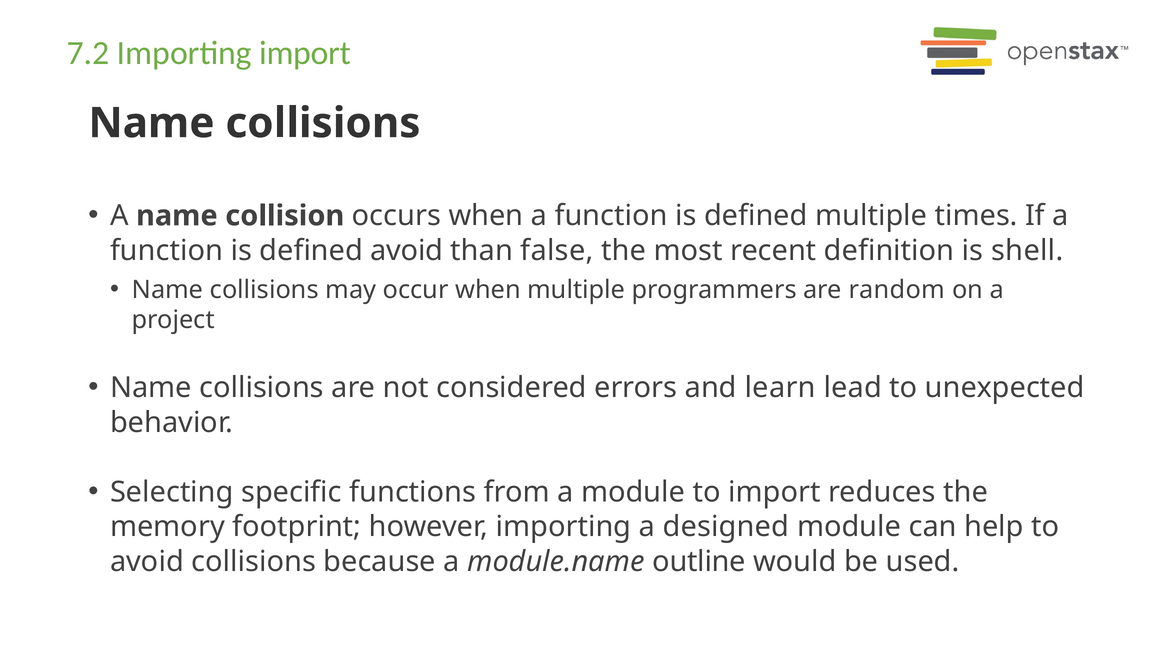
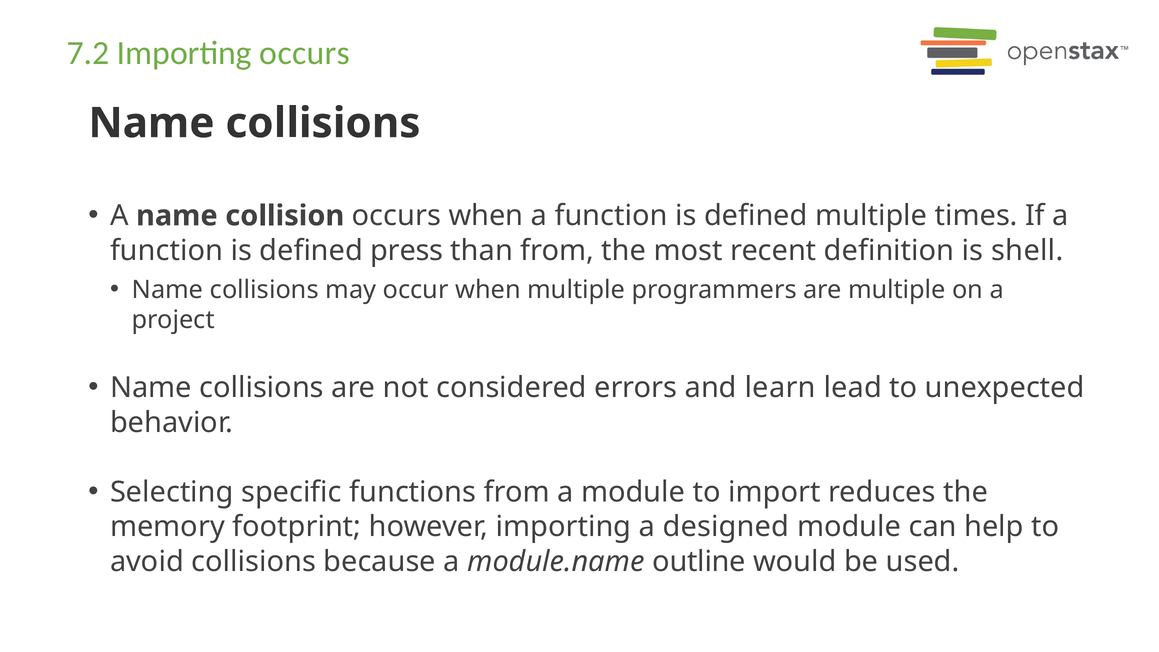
Importing import: import -> occurs (305, 53)
defined avoid: avoid -> press (407, 251)
than false: false -> from (557, 251)
are random: random -> multiple (897, 290)
